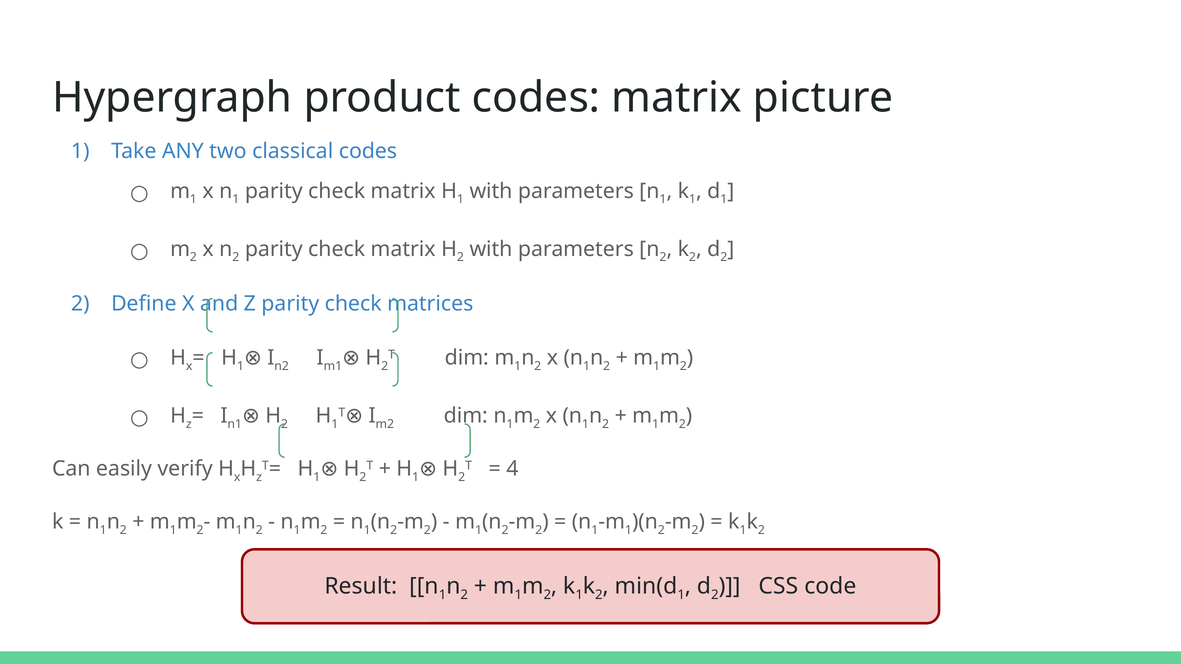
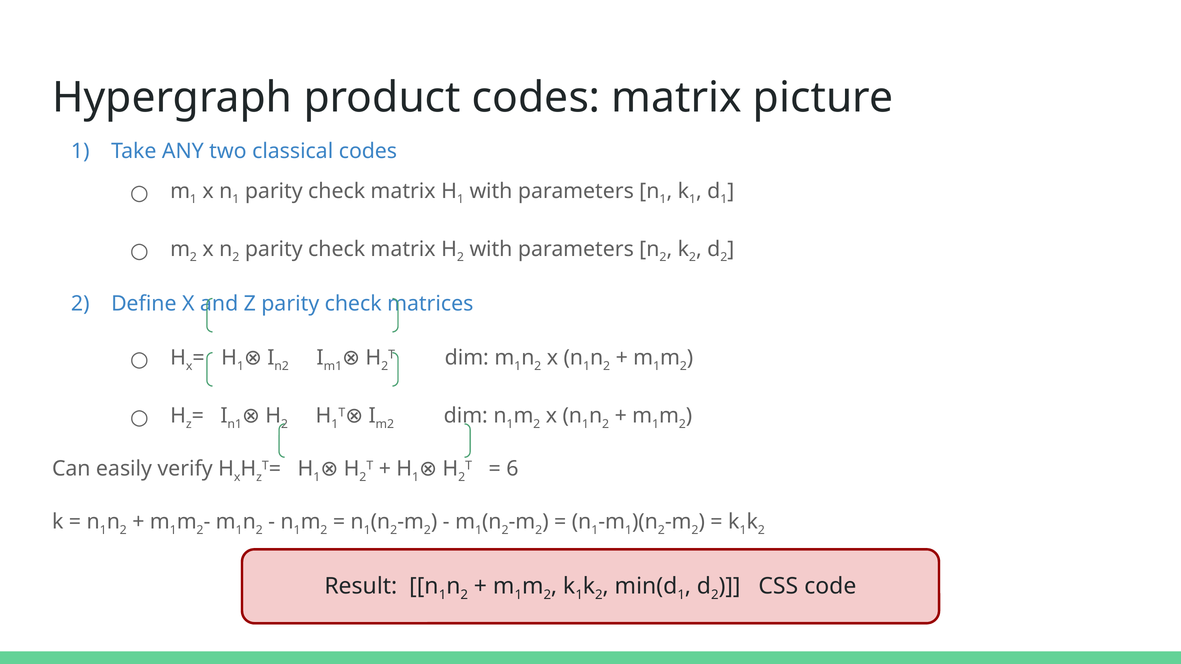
4: 4 -> 6 (512, 469)
